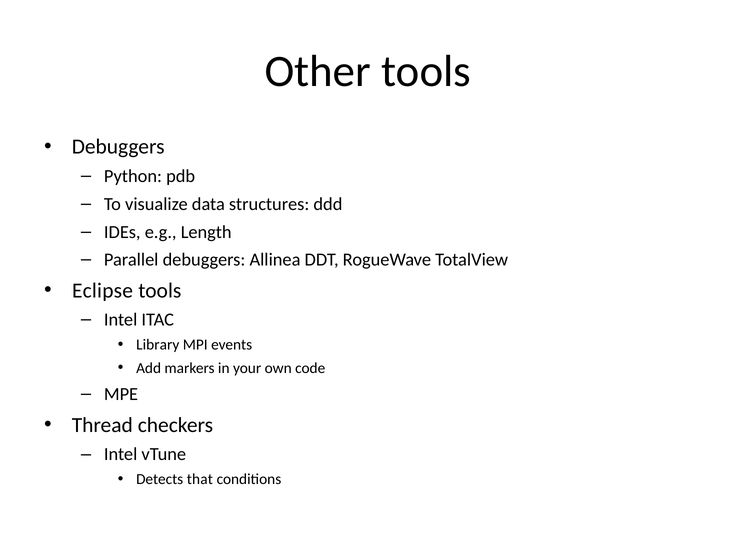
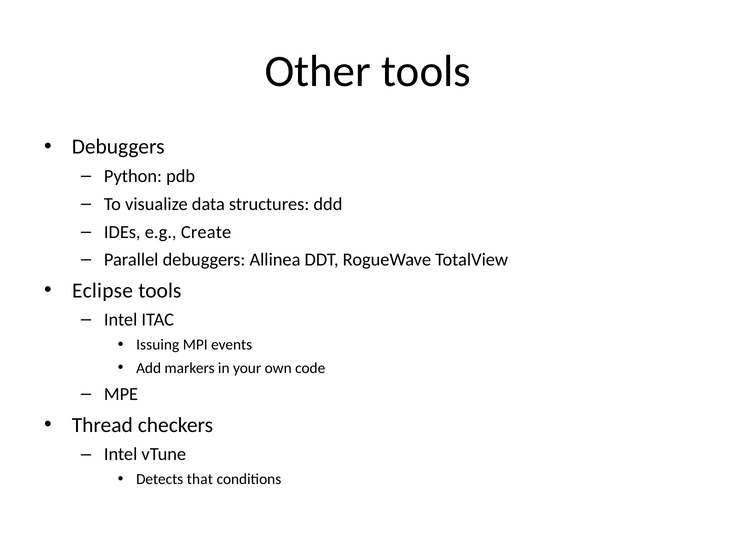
Length: Length -> Create (206, 232)
Library: Library -> Issuing (158, 345)
